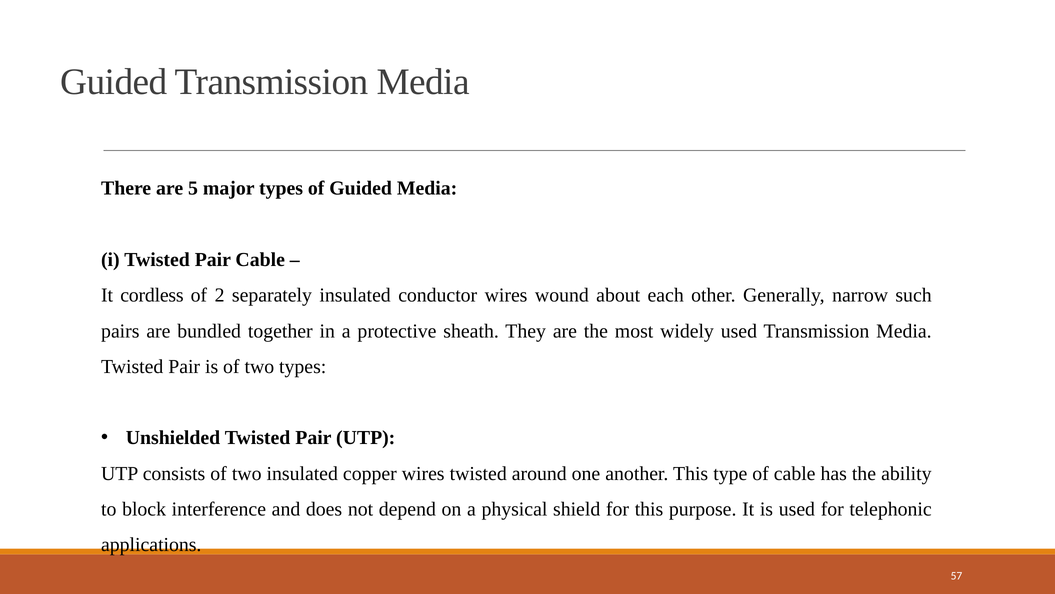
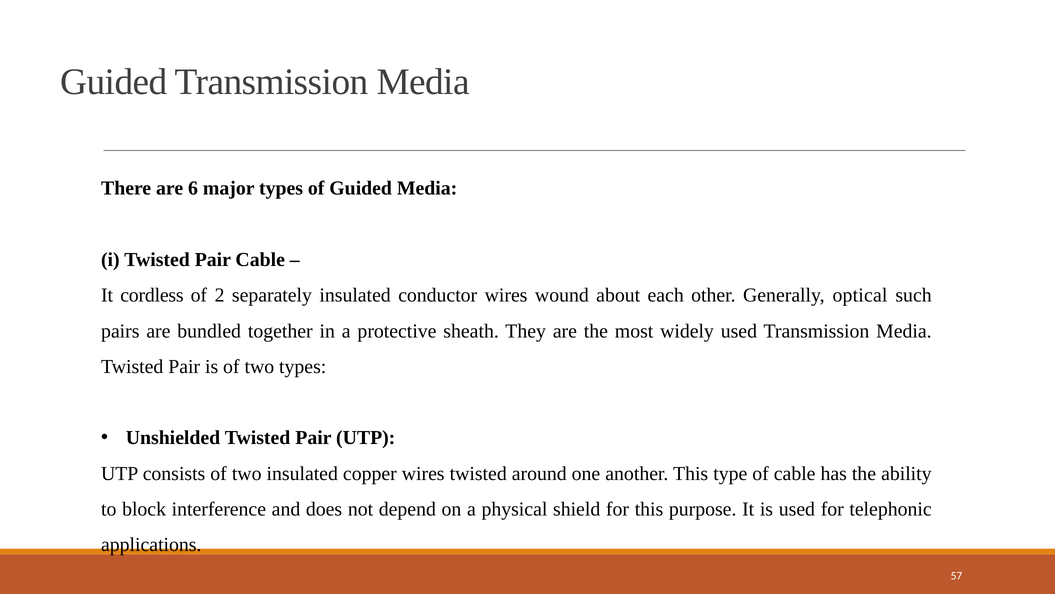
5: 5 -> 6 (193, 188)
narrow: narrow -> optical (860, 295)
